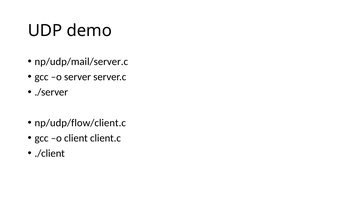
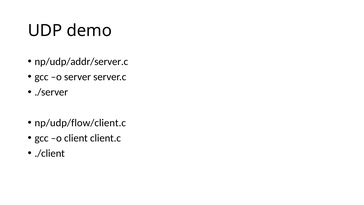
np/udp/mail/server.c: np/udp/mail/server.c -> np/udp/addr/server.c (81, 62)
